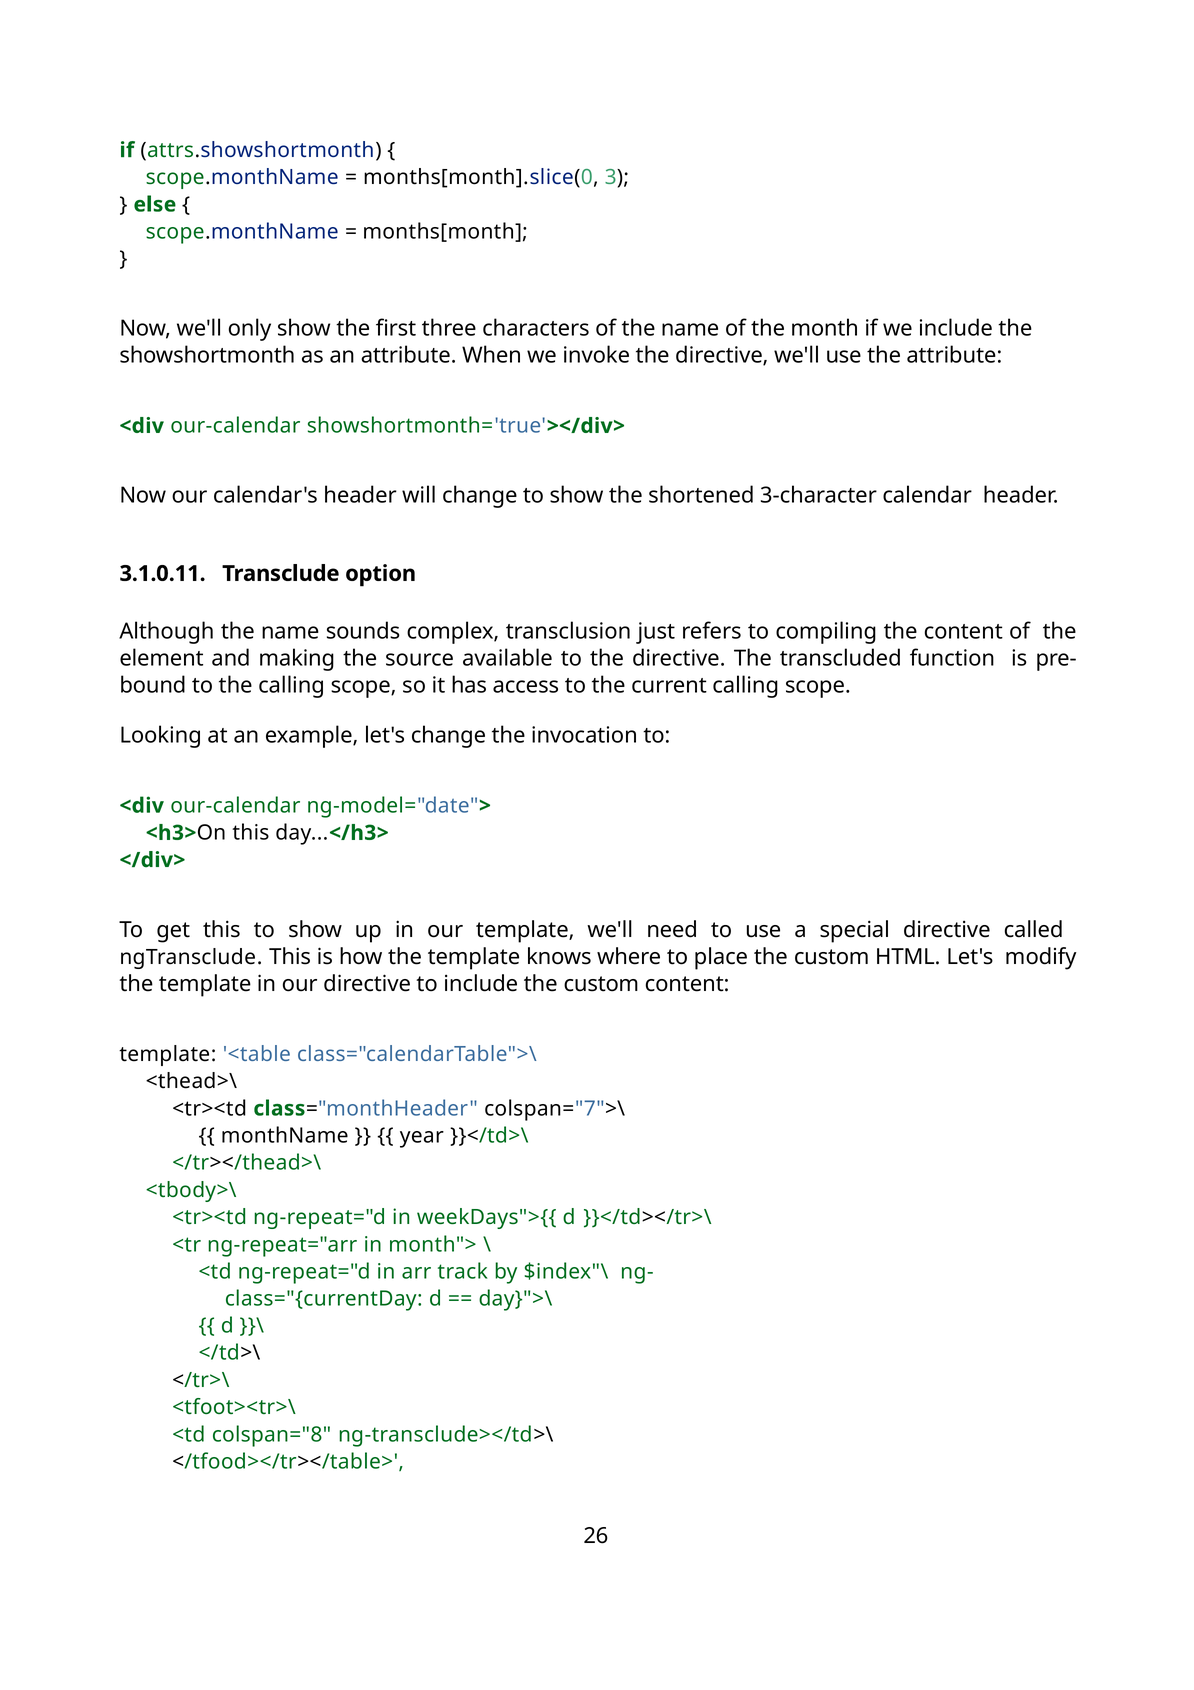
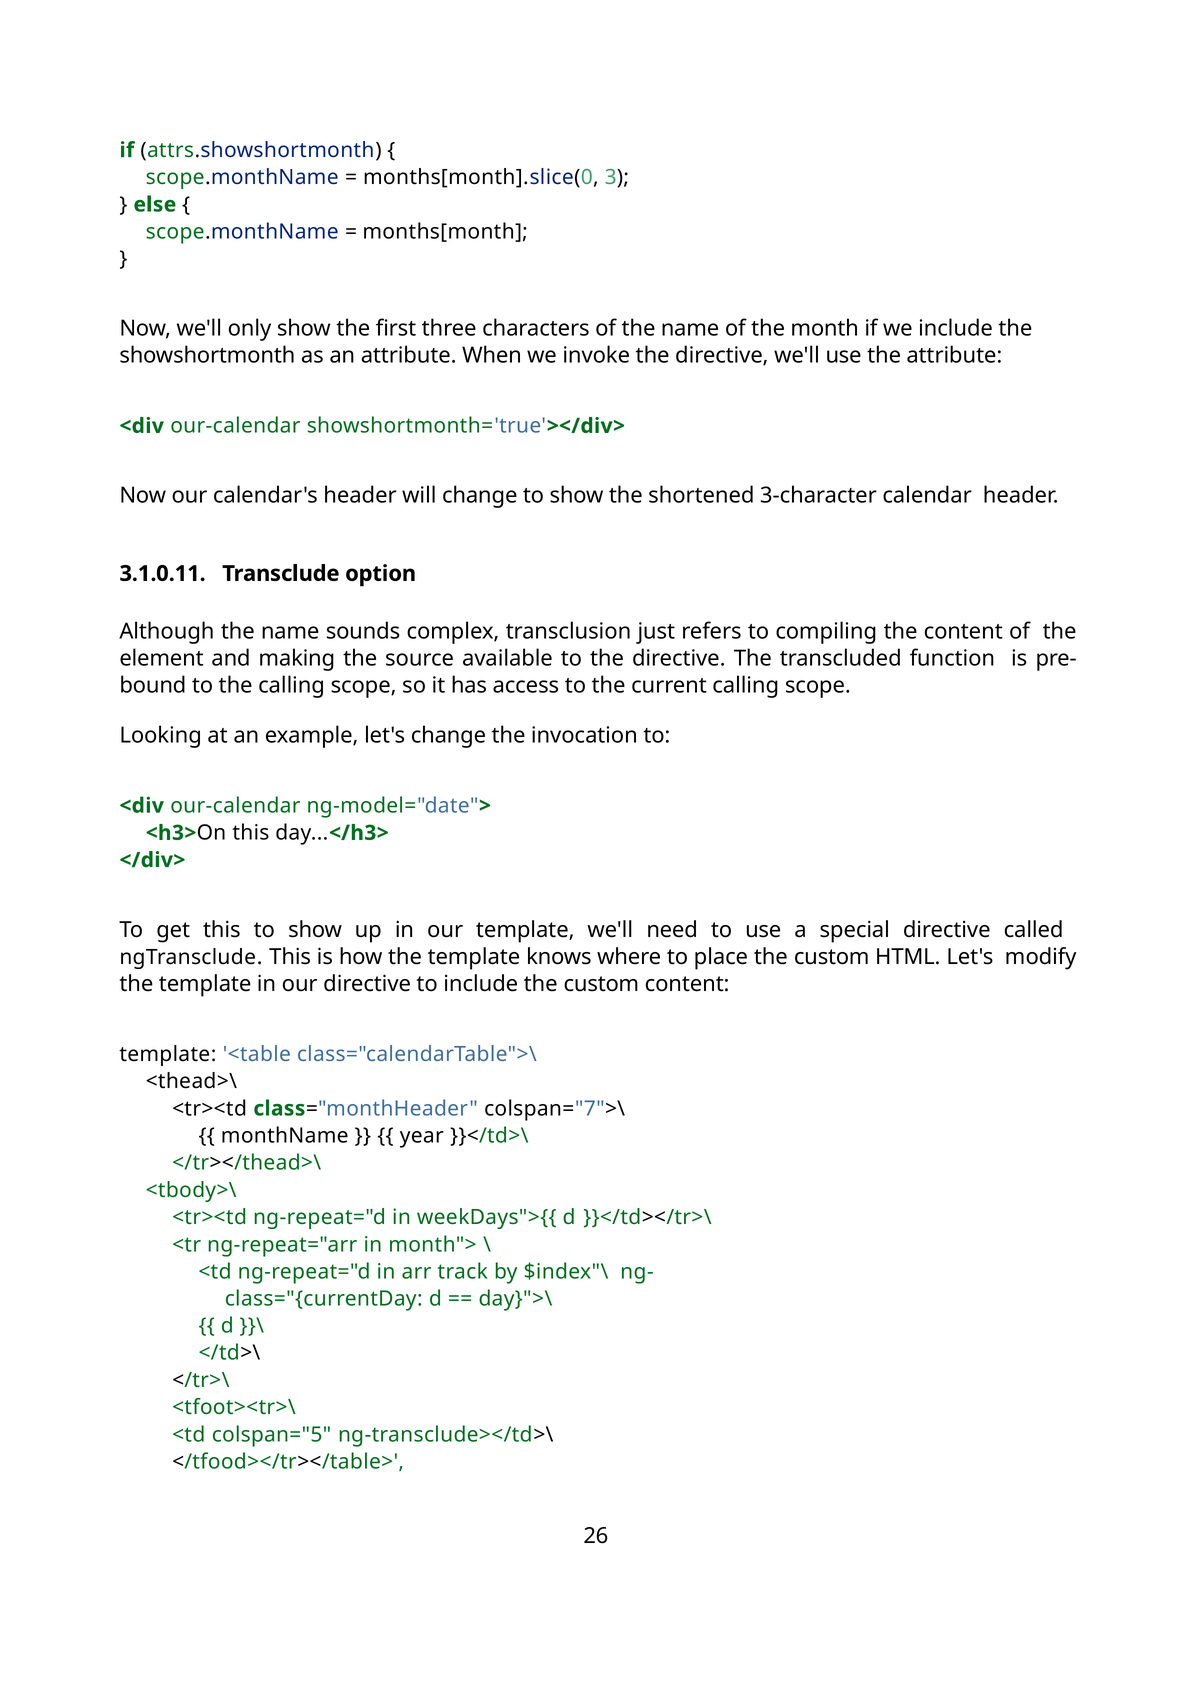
colspan="8: colspan="8 -> colspan="5 (271, 1434)
